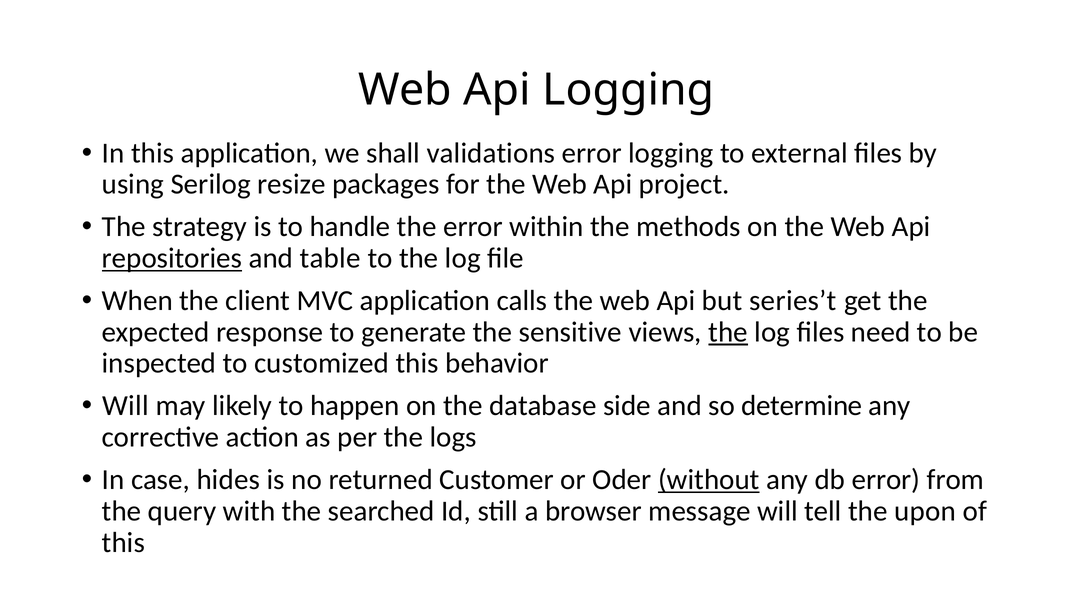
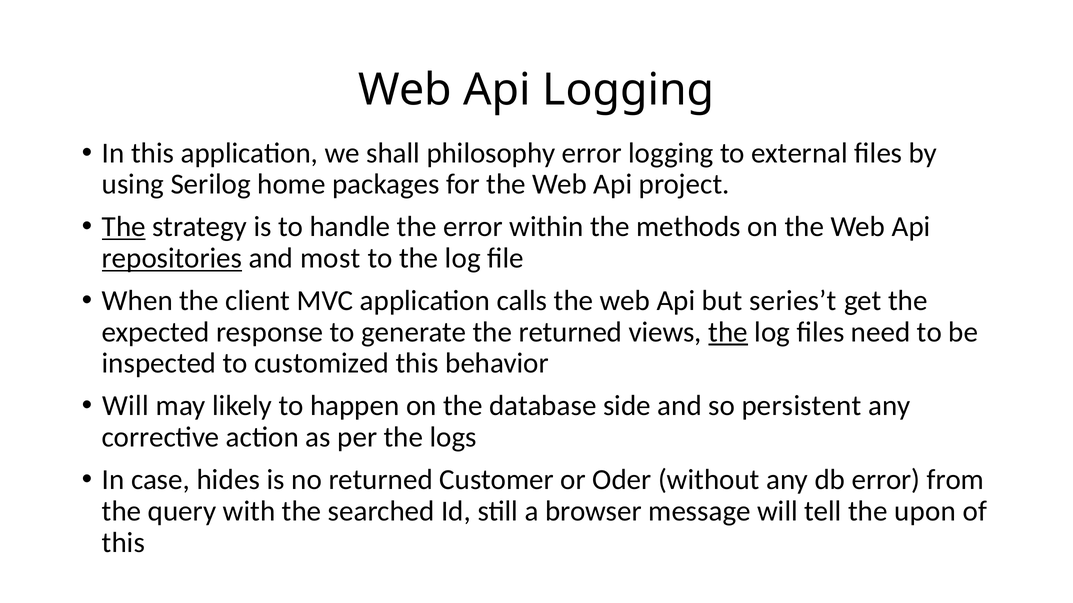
validations: validations -> philosophy (491, 153)
resize: resize -> home (291, 185)
The underline: none -> present (124, 227)
table: table -> most (330, 258)
the sensitive: sensitive -> returned (570, 332)
determine: determine -> persistent (802, 406)
without underline: present -> none (709, 480)
